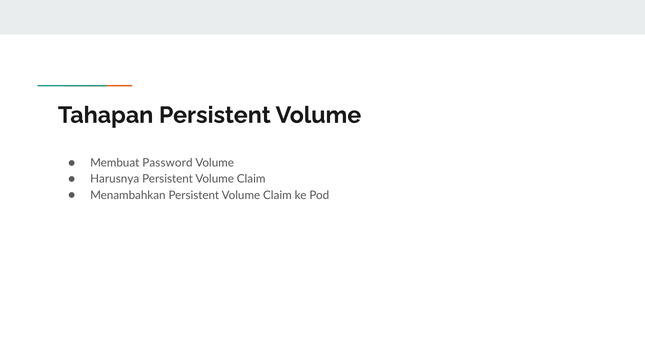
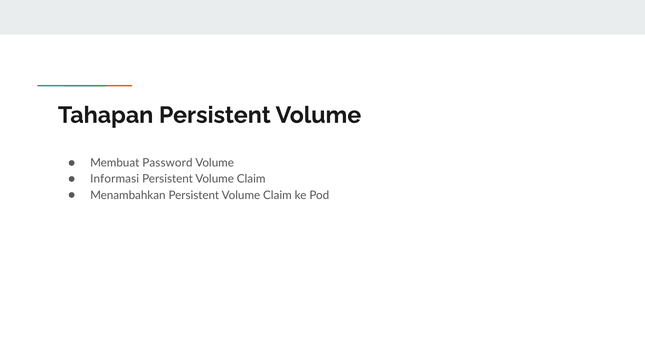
Harusnya: Harusnya -> Informasi (115, 179)
